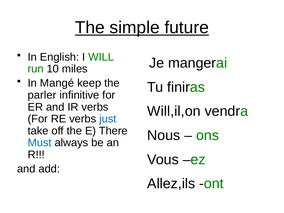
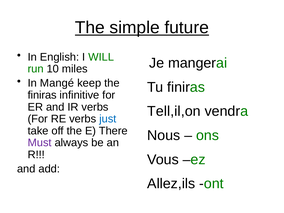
parler: parler -> finiras (42, 95)
Will,il,on: Will,il,on -> Tell,il,on (174, 111)
Must colour: blue -> purple (40, 143)
